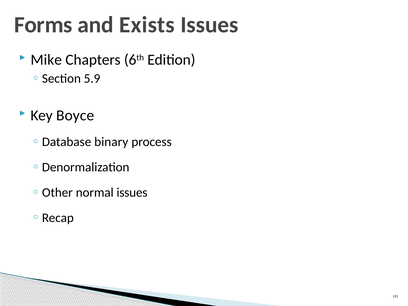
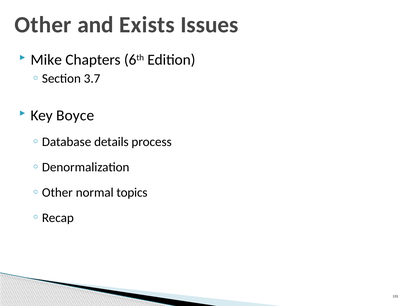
Forms: Forms -> Other (43, 25)
5.9: 5.9 -> 3.7 (92, 79)
binary: binary -> details (111, 142)
normal issues: issues -> topics (132, 193)
